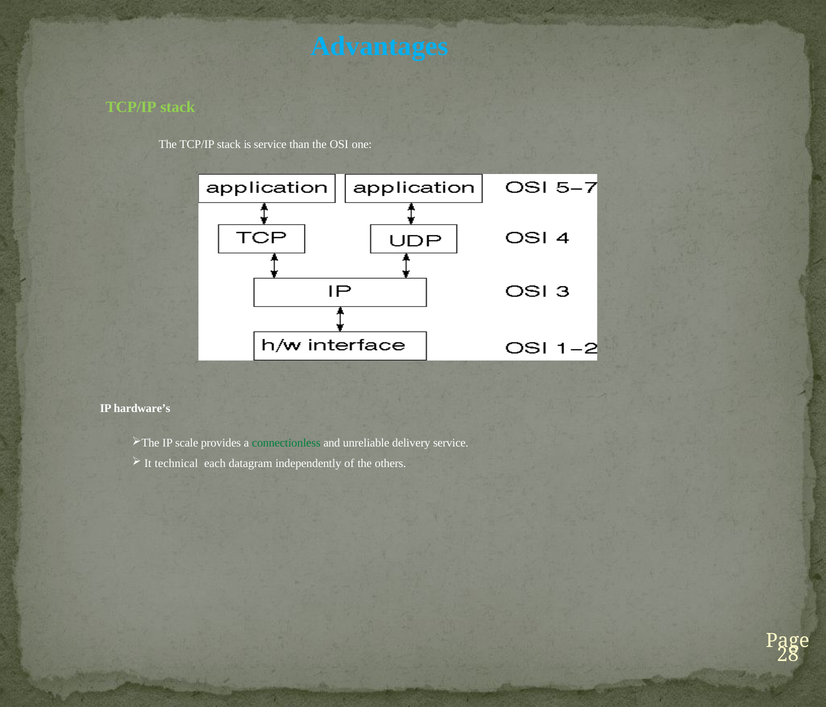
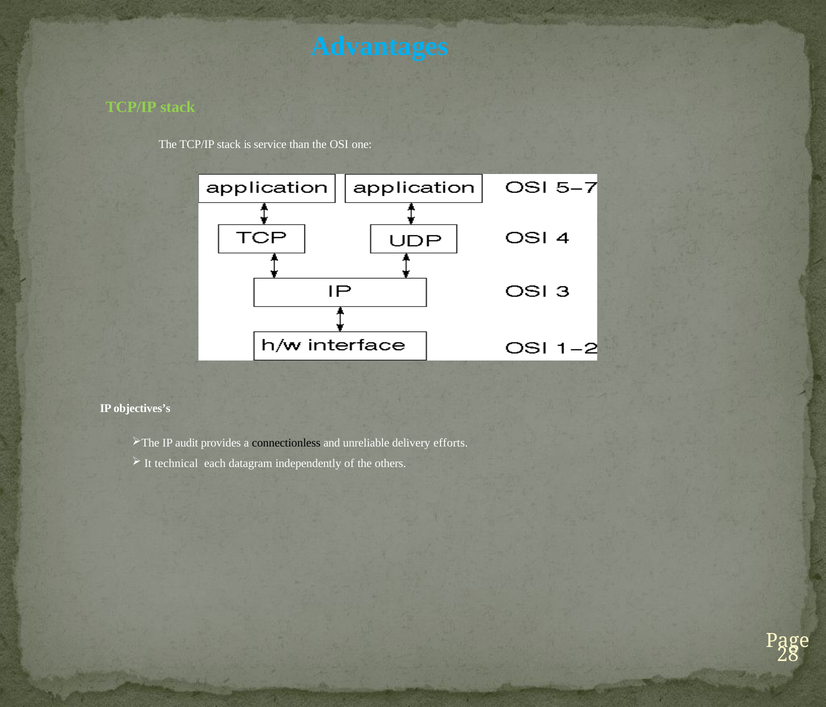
hardware’s: hardware’s -> objectives’s (142, 408)
scale: scale -> audit (187, 443)
connectionless colour: green -> black (286, 443)
delivery service: service -> efforts (451, 443)
